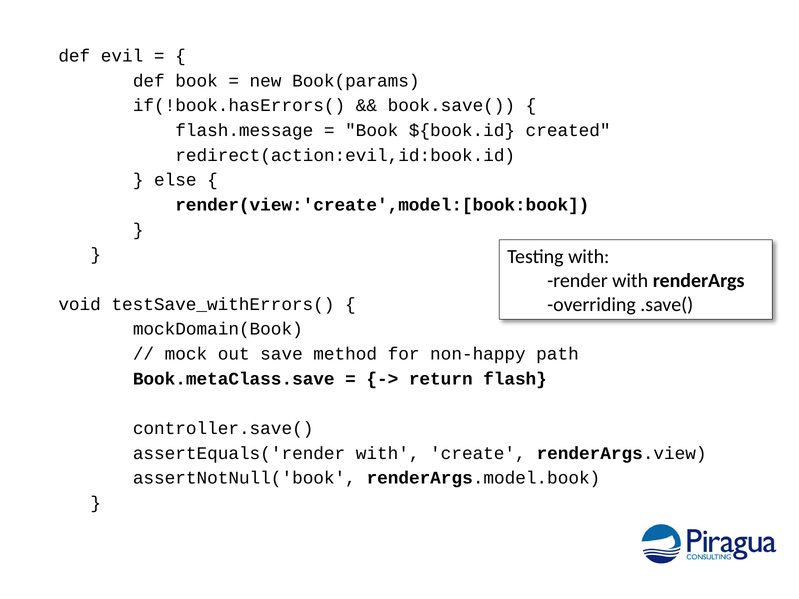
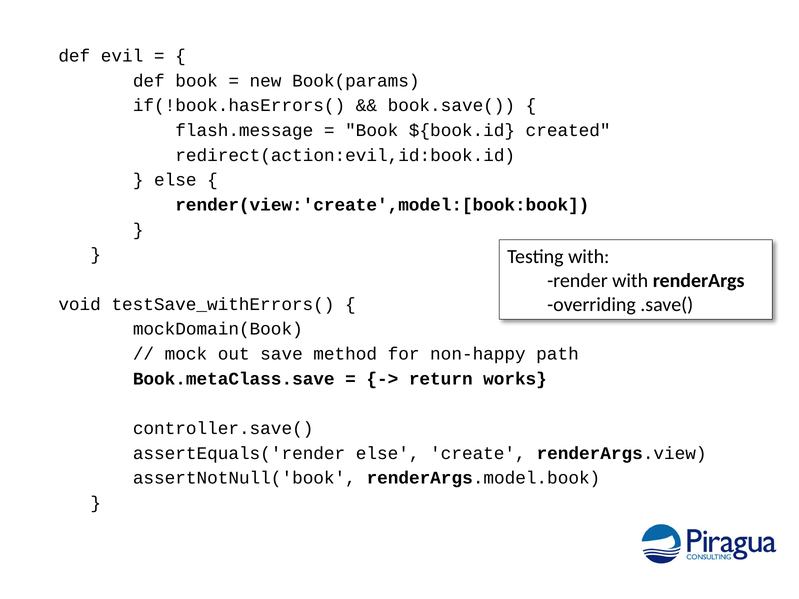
flash: flash -> works (515, 379)
assertEquals('render with: with -> else (388, 453)
